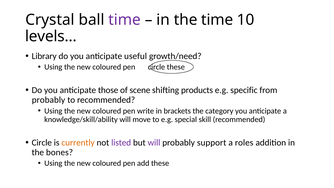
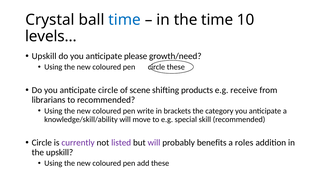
time colour: purple -> blue (125, 20)
Library: Library -> Upskill (44, 56)
useful: useful -> please (136, 56)
anticipate those: those -> circle (108, 90)
specific: specific -> receive (244, 90)
probably: probably -> librarians (49, 100)
currently colour: orange -> purple (78, 142)
support: support -> benefits (212, 142)
the bones: bones -> upskill (60, 152)
